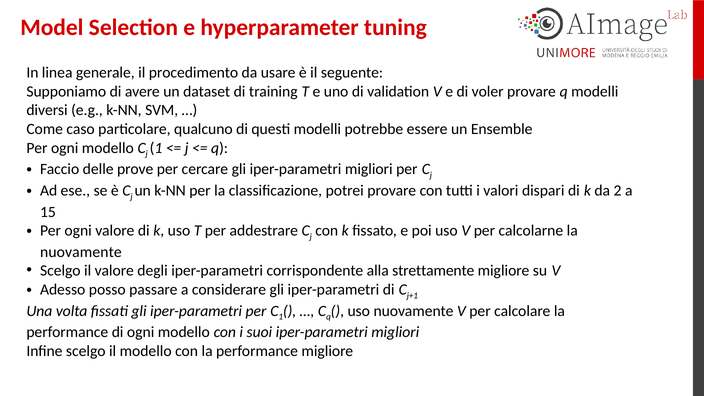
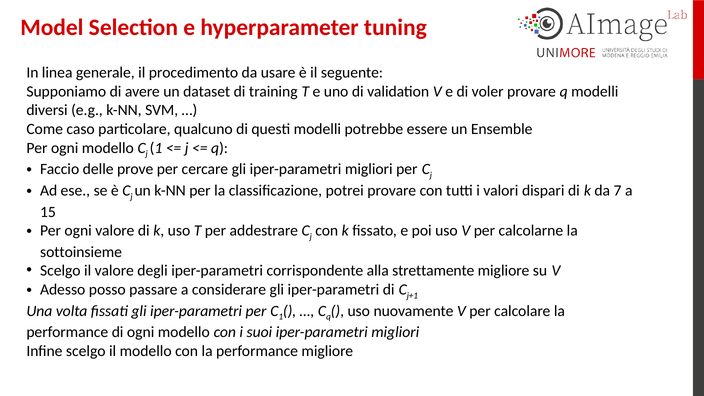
2: 2 -> 7 (618, 191)
nuovamente: nuovamente -> sottoinsieme (81, 252)
